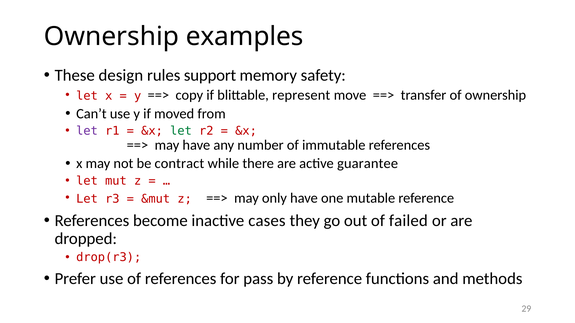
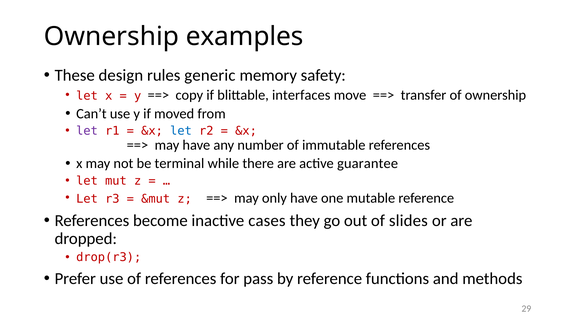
support: support -> generic (210, 75)
represent: represent -> interfaces (301, 95)
let colour: green -> blue (181, 131)
contract: contract -> terminal (179, 164)
failed: failed -> slides (408, 221)
